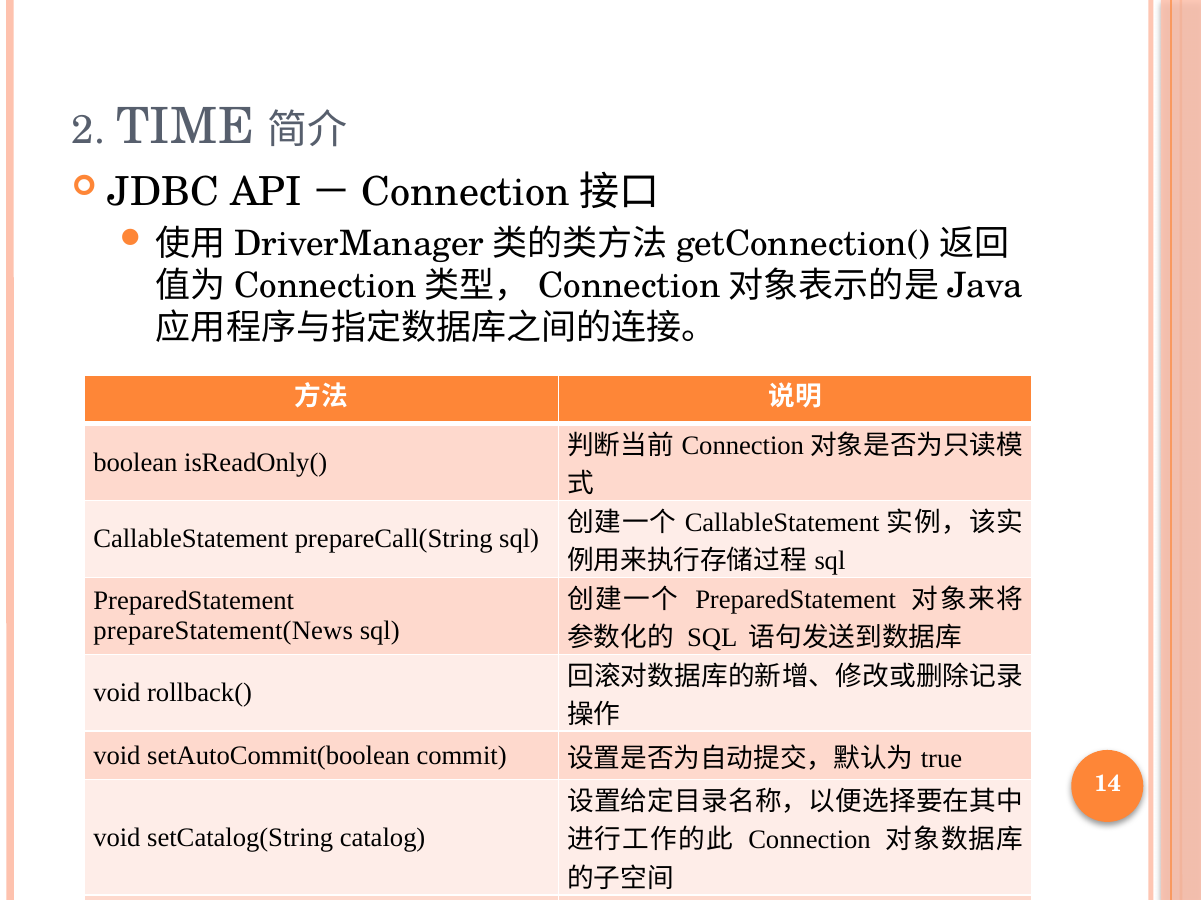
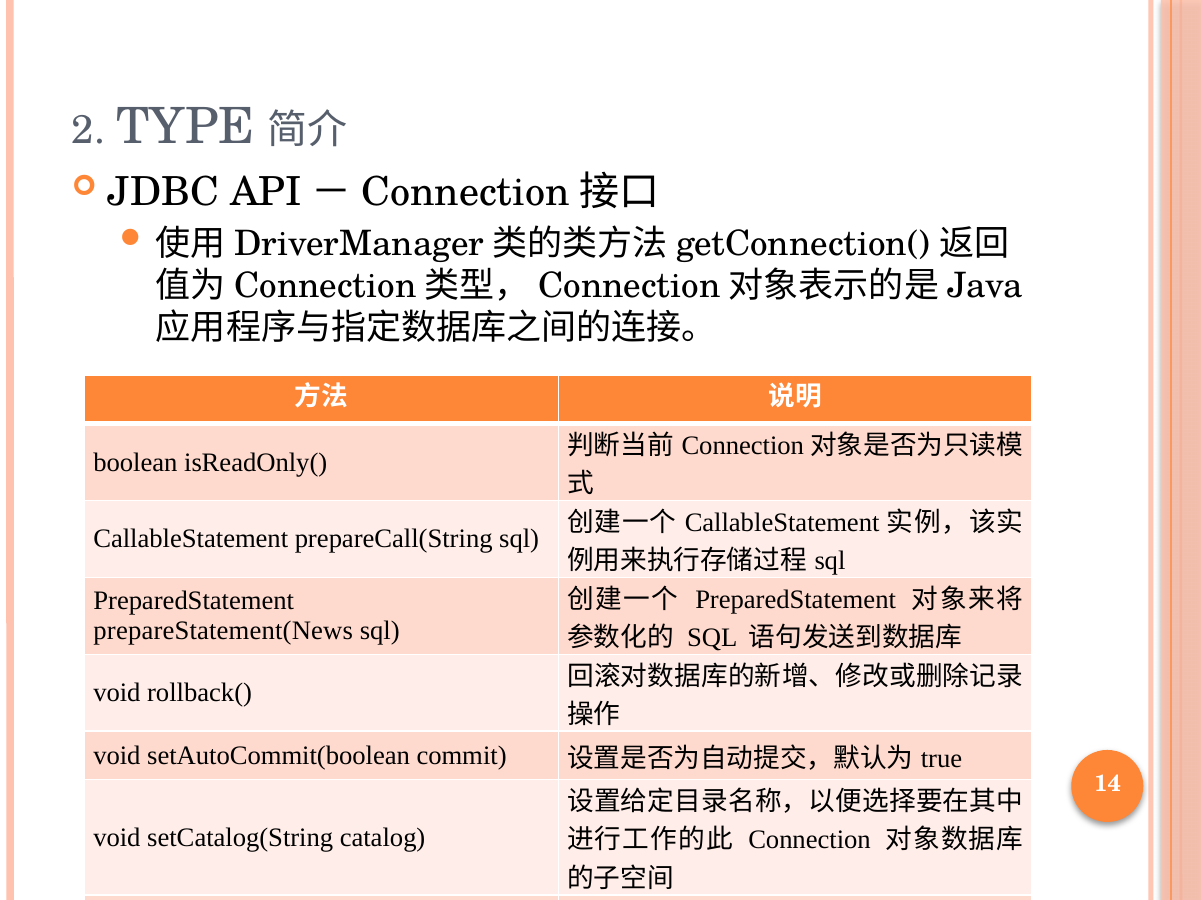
TIME: TIME -> TYPE (186, 127)
